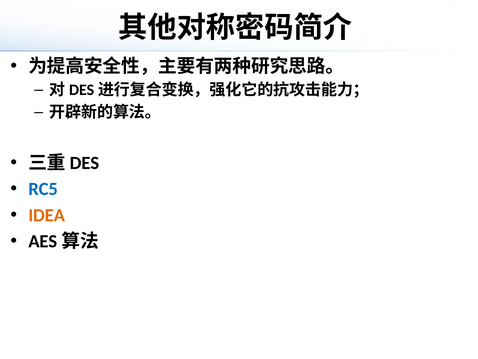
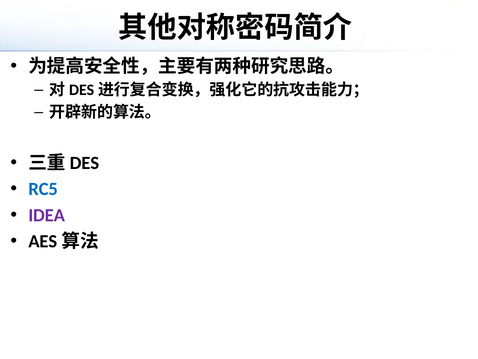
IDEA colour: orange -> purple (47, 215)
